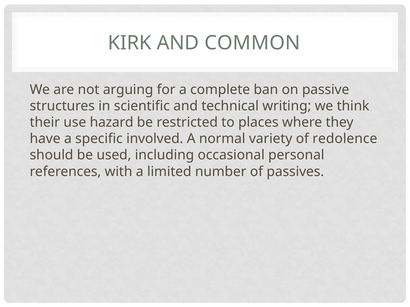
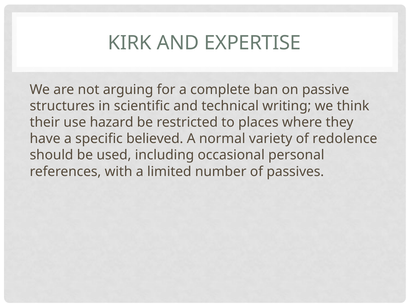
COMMON: COMMON -> EXPERTISE (253, 43)
involved: involved -> believed (155, 139)
